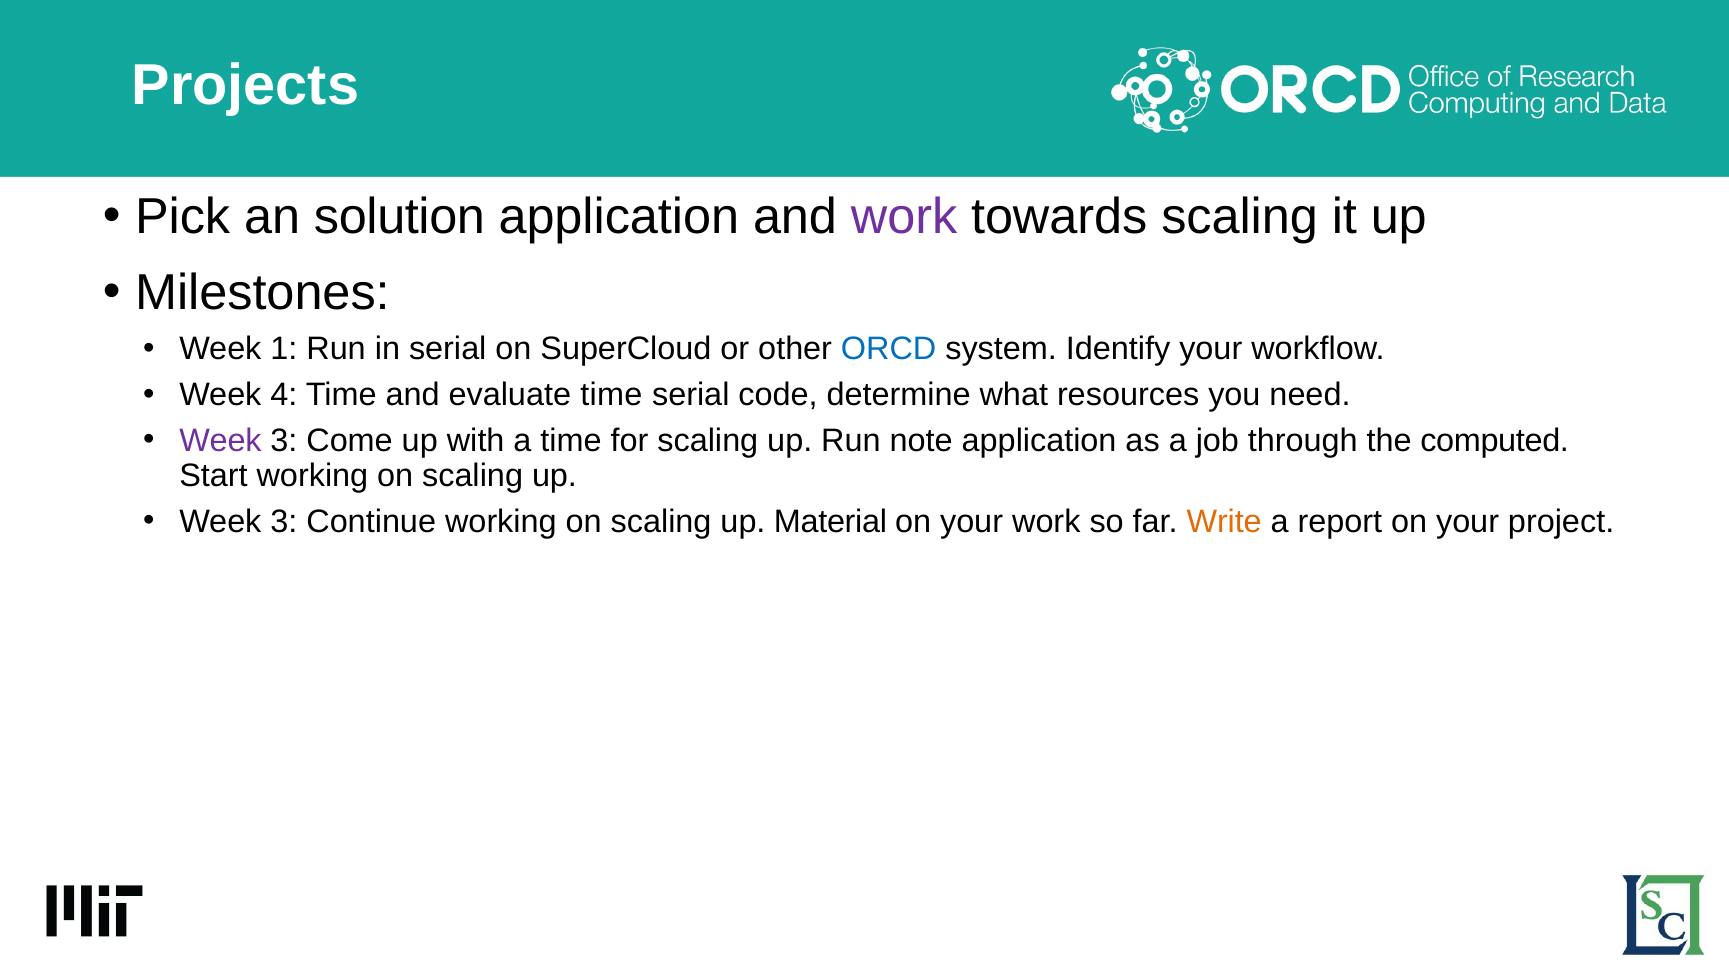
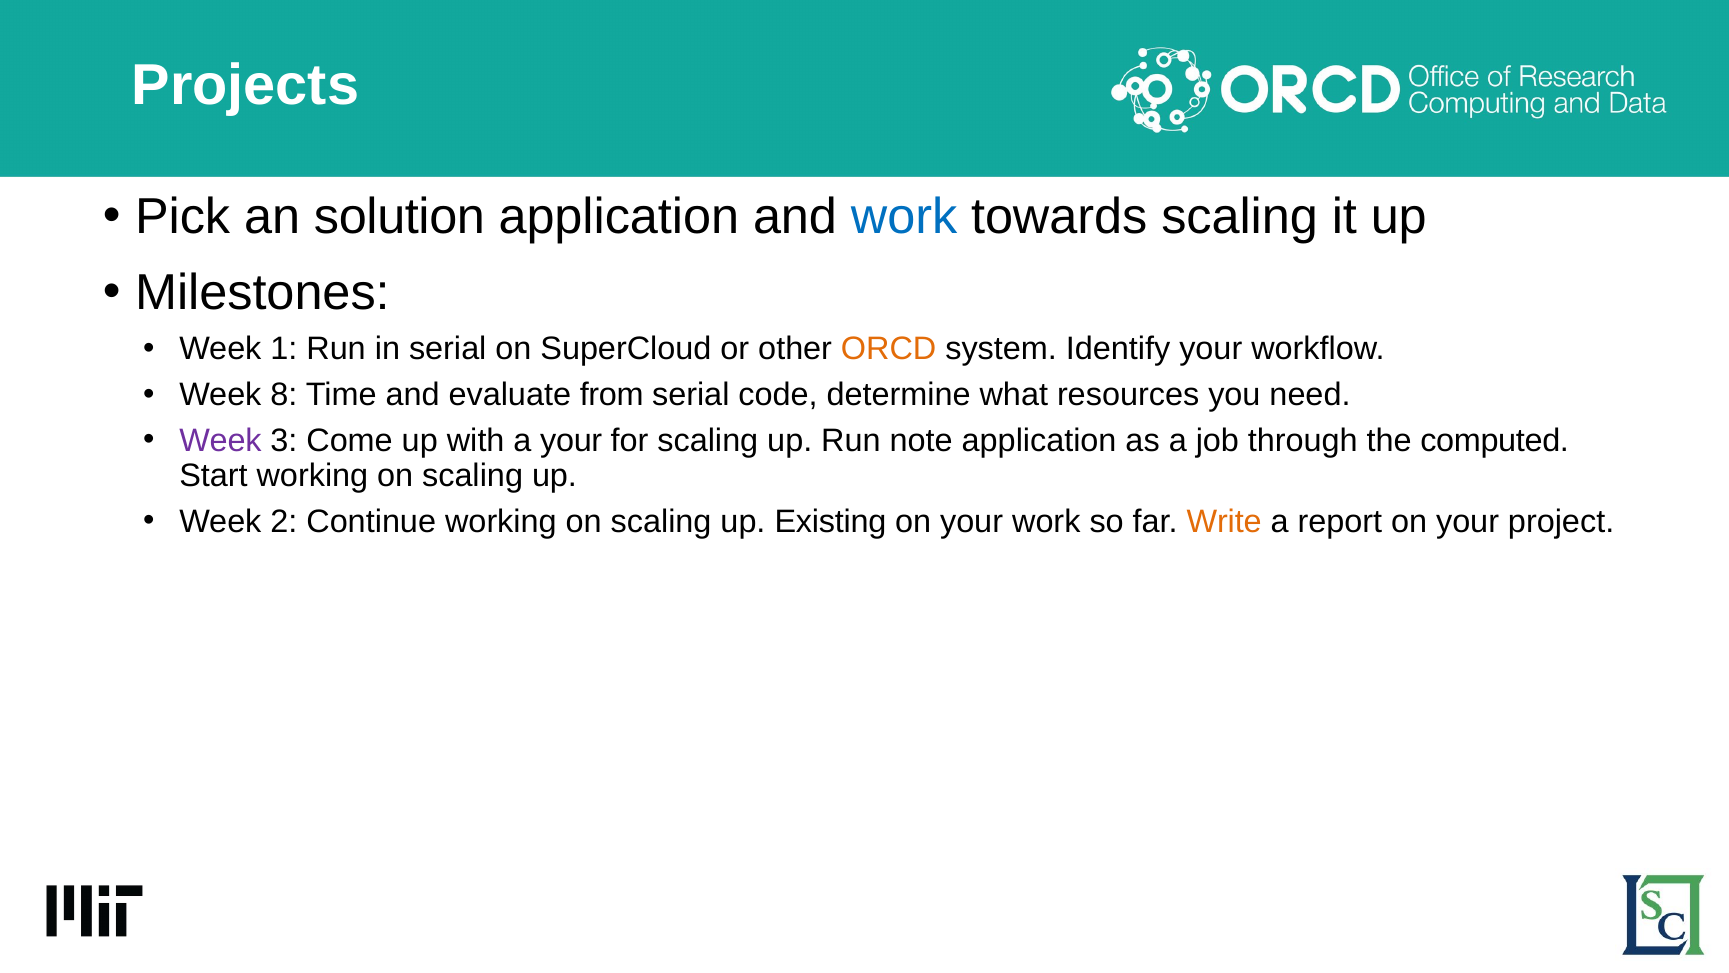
work colour: purple -> blue (904, 217)
ORCD colour: blue -> orange (889, 349)
4: 4 -> 8 (284, 394)
evaluate time: time -> from (612, 394)
a time: time -> your (571, 440)
3: 3 -> 2 (284, 521)
Material: Material -> Existing (830, 521)
